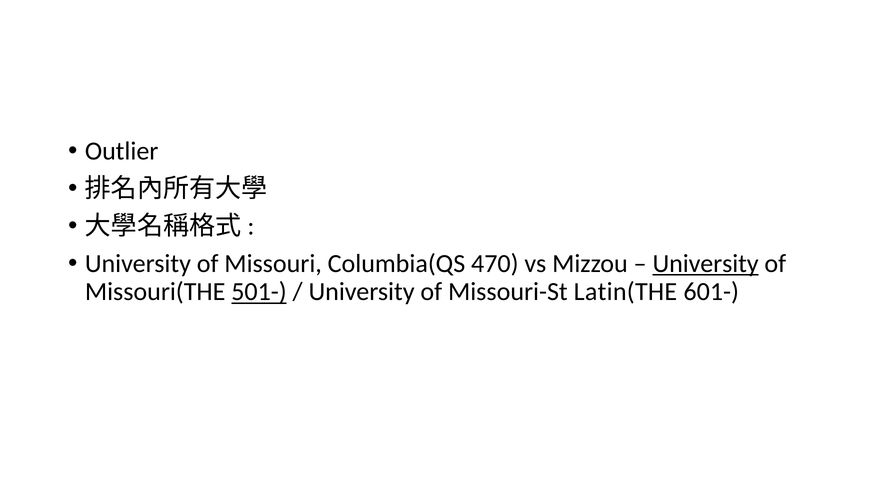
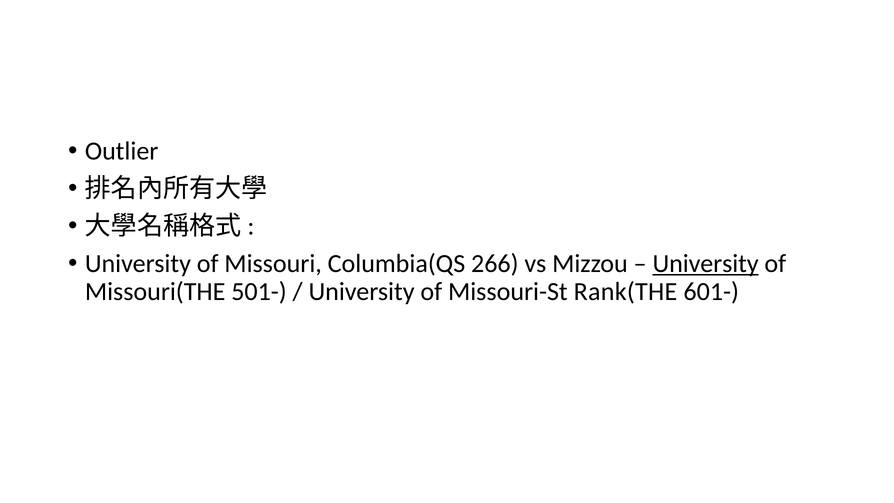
470: 470 -> 266 (495, 264)
501- underline: present -> none (259, 292)
Latin(THE: Latin(THE -> Rank(THE (625, 292)
